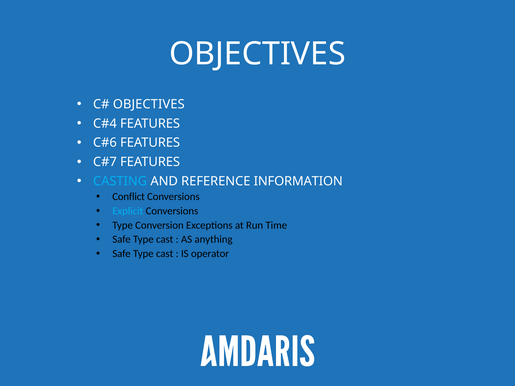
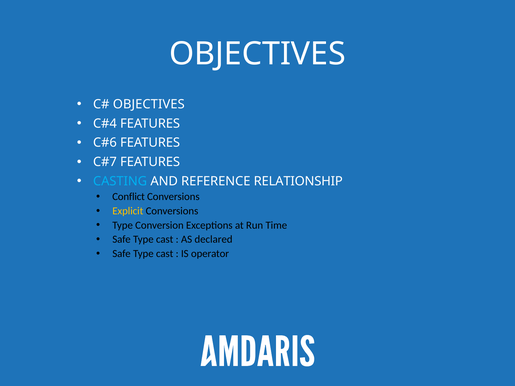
INFORMATION: INFORMATION -> RELATIONSHIP (298, 181)
Explicit colour: light blue -> yellow (128, 211)
anything: anything -> declared (214, 240)
